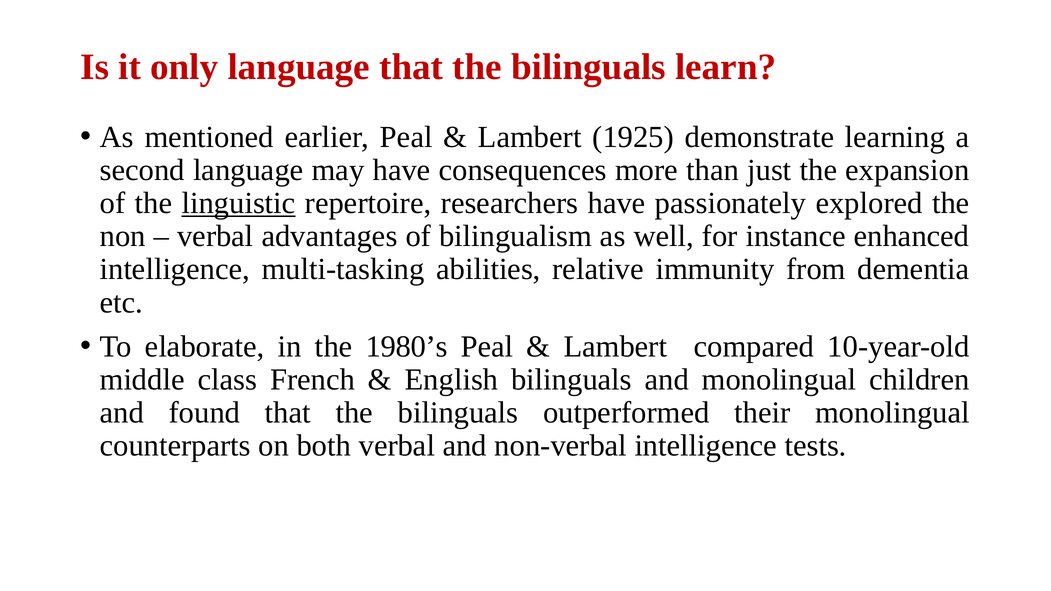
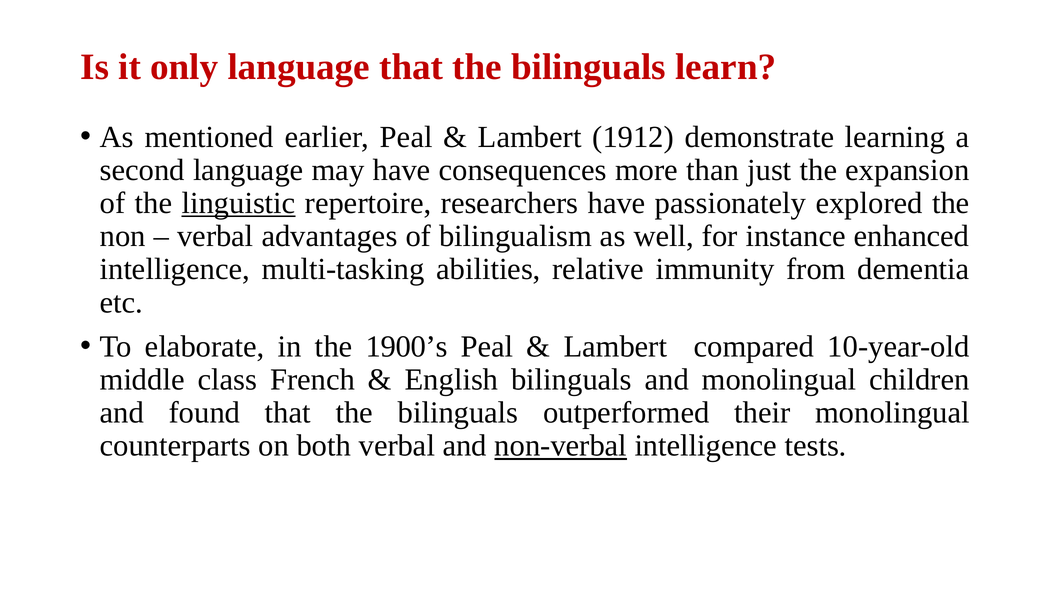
1925: 1925 -> 1912 (633, 137)
1980’s: 1980’s -> 1900’s (407, 347)
non-verbal underline: none -> present (561, 446)
